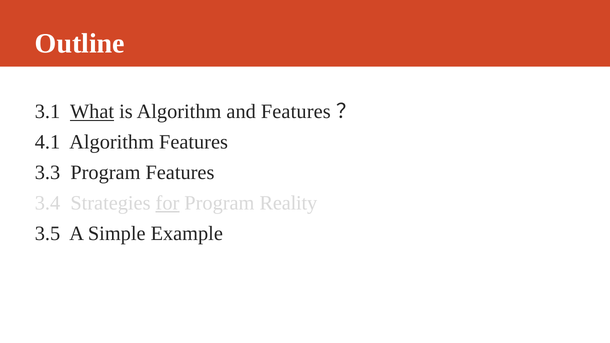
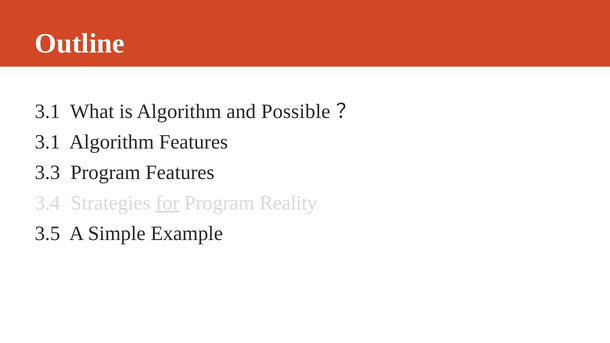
What underline: present -> none (92, 112)
and Features: Features -> Possible (296, 112)
4.1: 4.1 -> 3.1 (48, 142)
